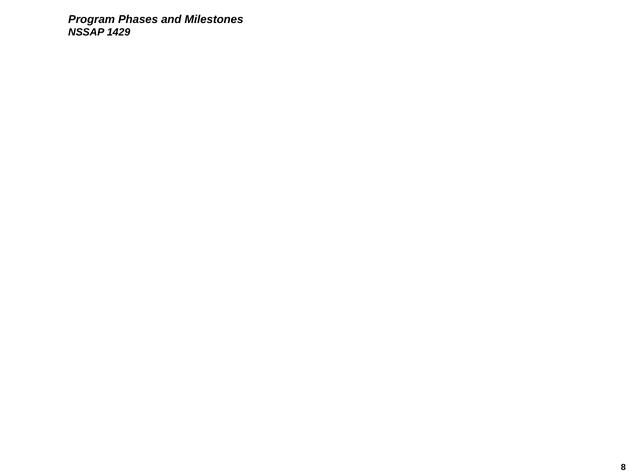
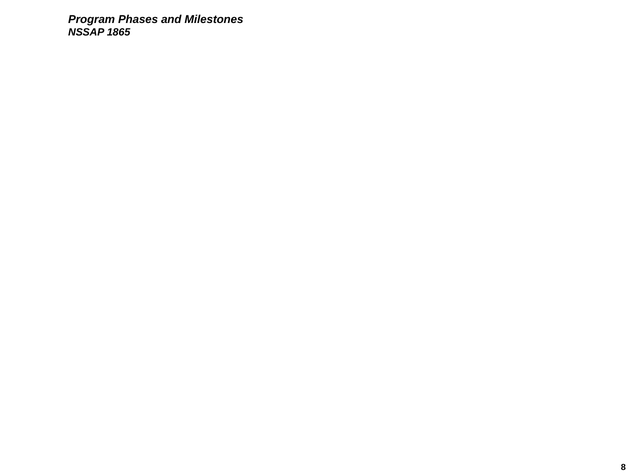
1429: 1429 -> 1865 (119, 32)
